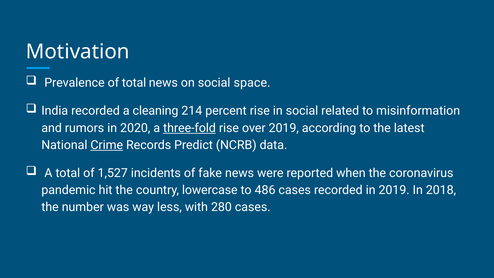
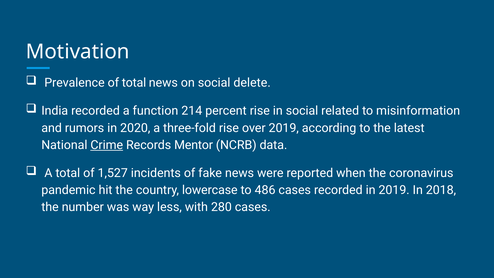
space: space -> delete (252, 83)
cleaning: cleaning -> function (155, 111)
three-fold underline: present -> none (189, 128)
Predict: Predict -> Mentor (194, 145)
